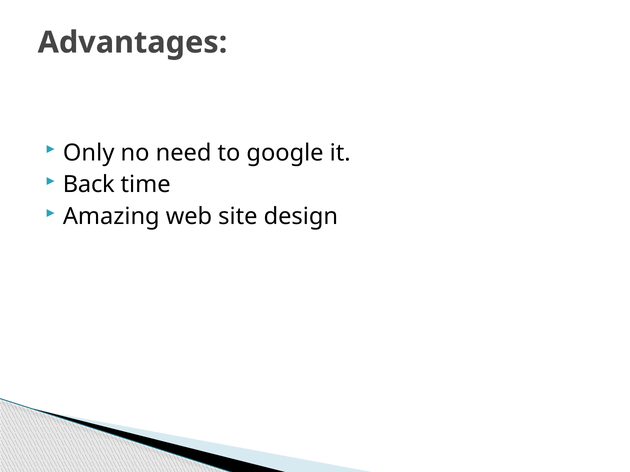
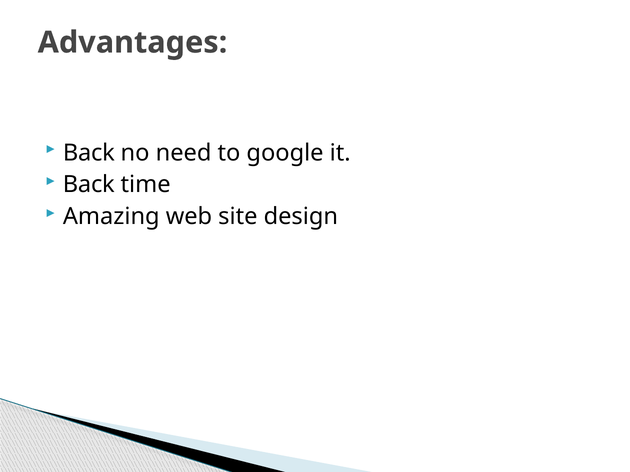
Only: Only -> Back (89, 153)
